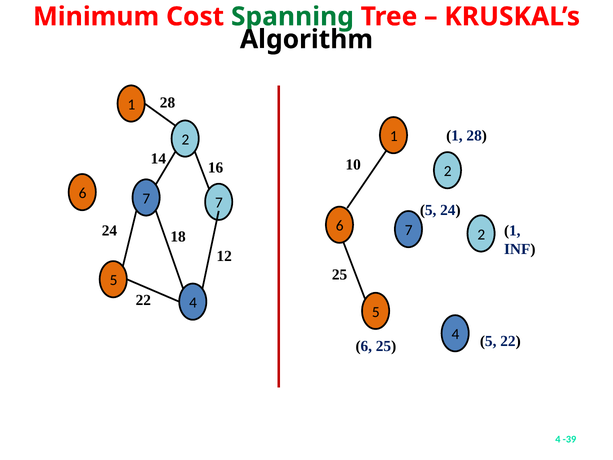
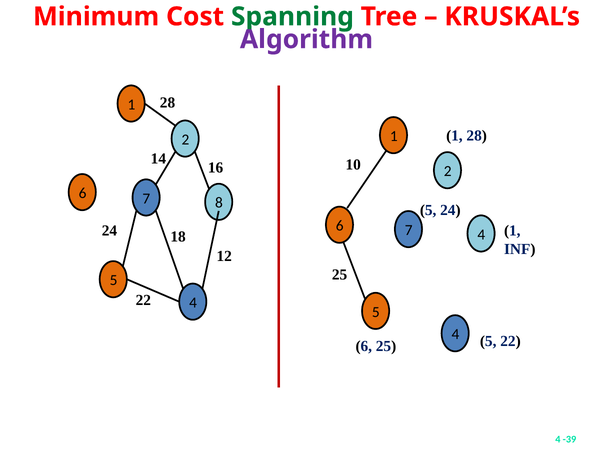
Algorithm colour: black -> purple (307, 39)
7 7: 7 -> 8 (219, 203)
7 2: 2 -> 4 (481, 234)
